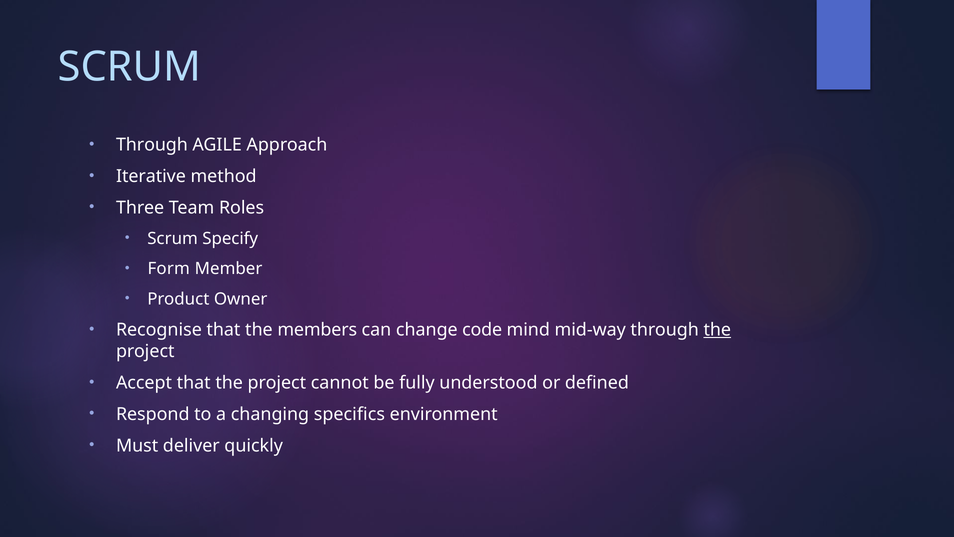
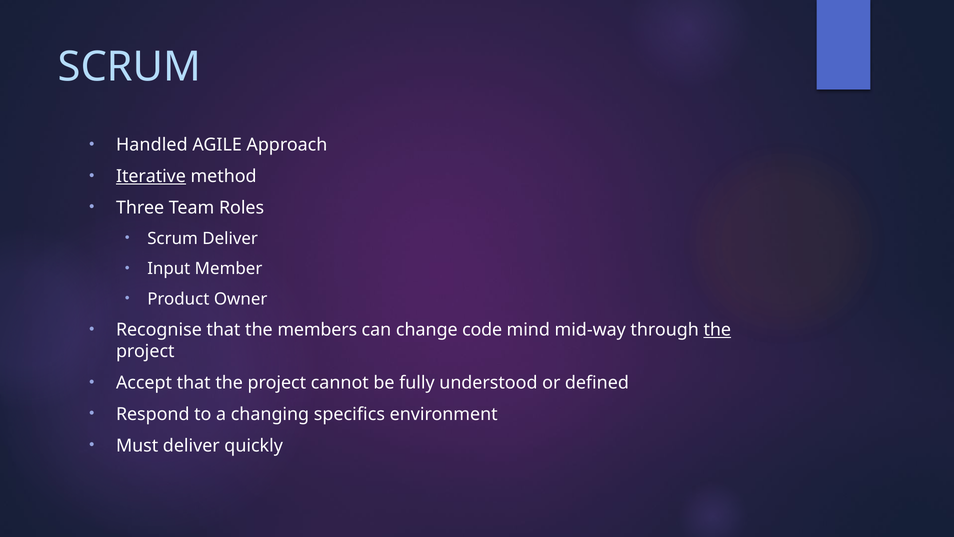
Through: Through -> Handled (152, 145)
Iterative underline: none -> present (151, 176)
Scrum Specify: Specify -> Deliver (230, 238)
Form: Form -> Input (169, 269)
